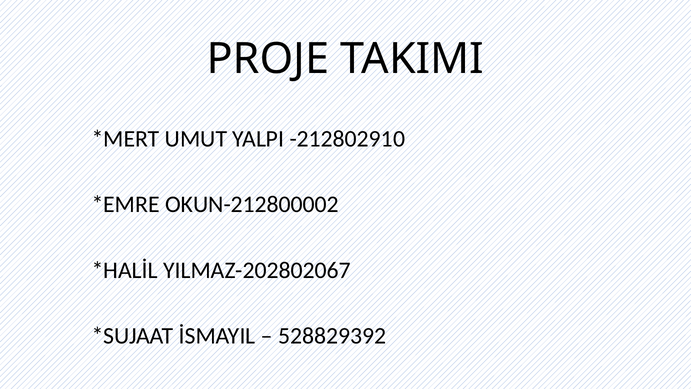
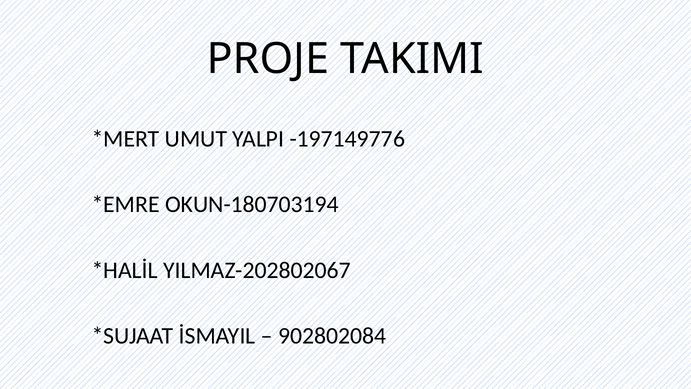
-212802910: -212802910 -> -197149776 (347, 139)
OKUN-212800002: OKUN-212800002 -> OKUN-180703194 (252, 204)
528829392: 528829392 -> 902802084 (332, 336)
